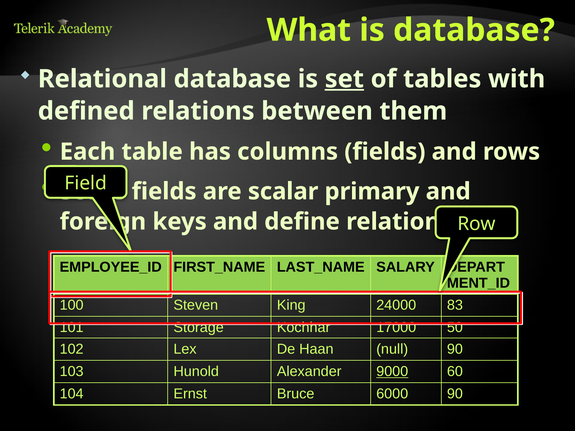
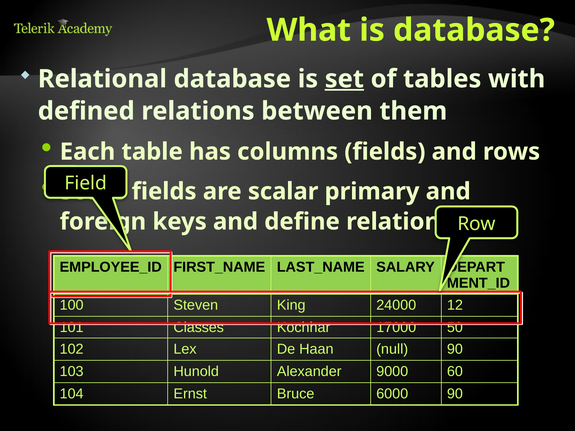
83: 83 -> 12 (455, 305)
Storage: Storage -> Classes (199, 328)
9000 underline: present -> none (392, 372)
